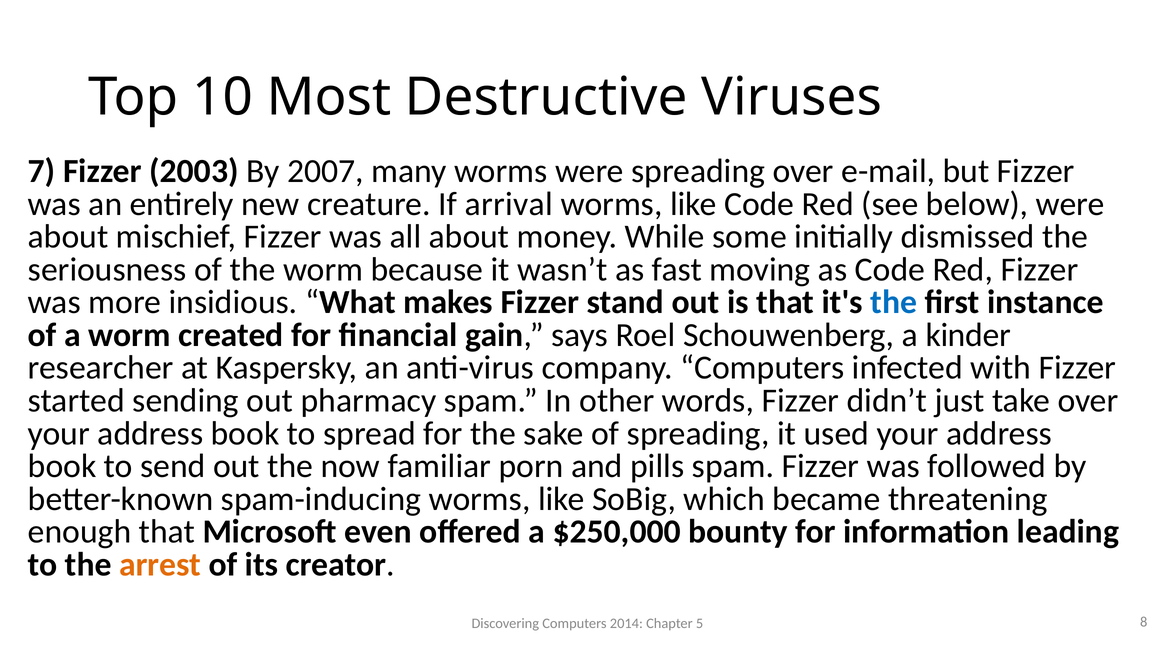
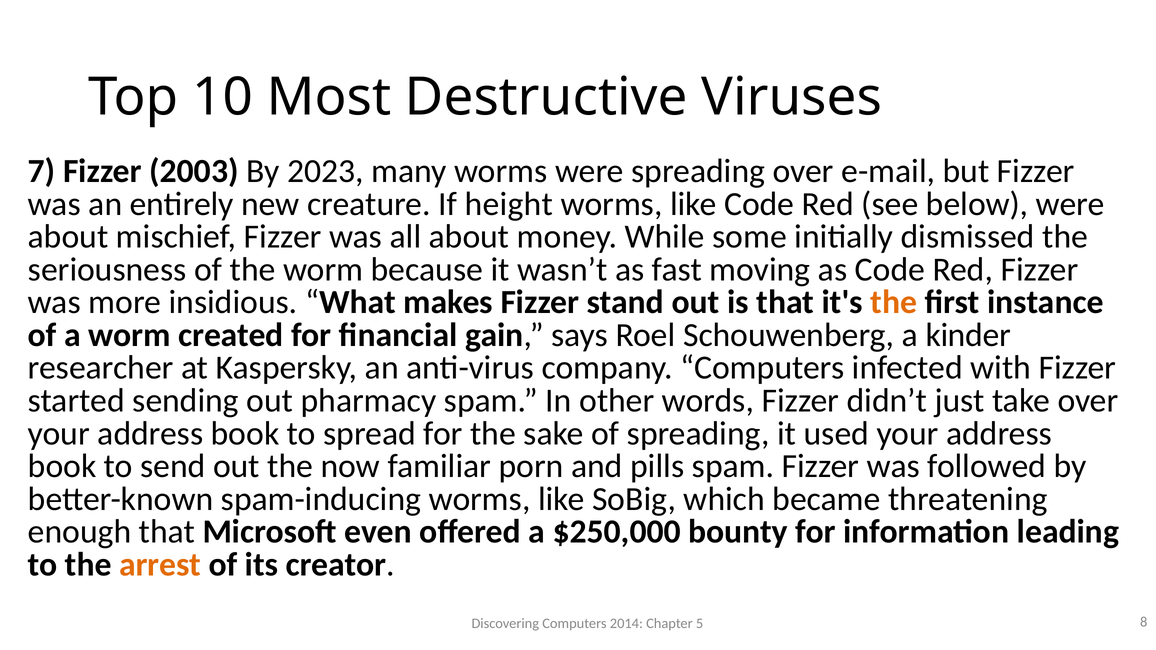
2007: 2007 -> 2023 (325, 171)
arrival: arrival -> height (509, 204)
the colour: blue -> orange (894, 302)
